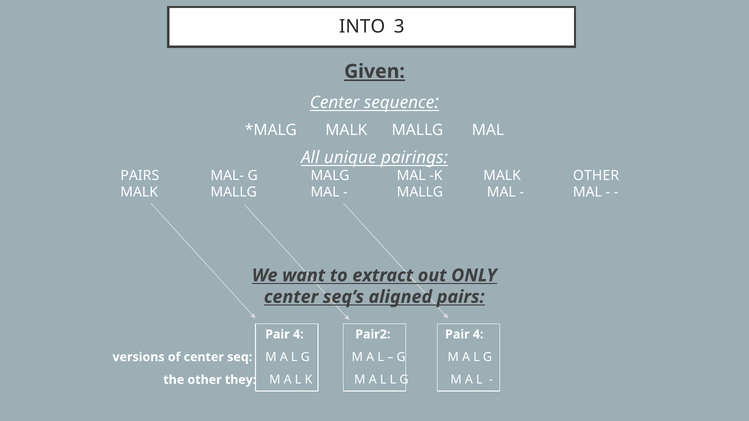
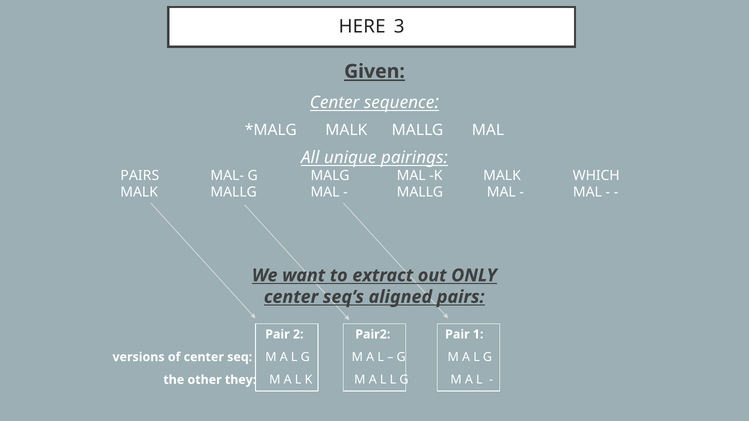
INTO: INTO -> HERE (362, 27)
OTHER: OTHER -> WHICH (596, 176)
4: 4 -> 2 (298, 335)
Pair2 Pair 4: 4 -> 1 (478, 335)
